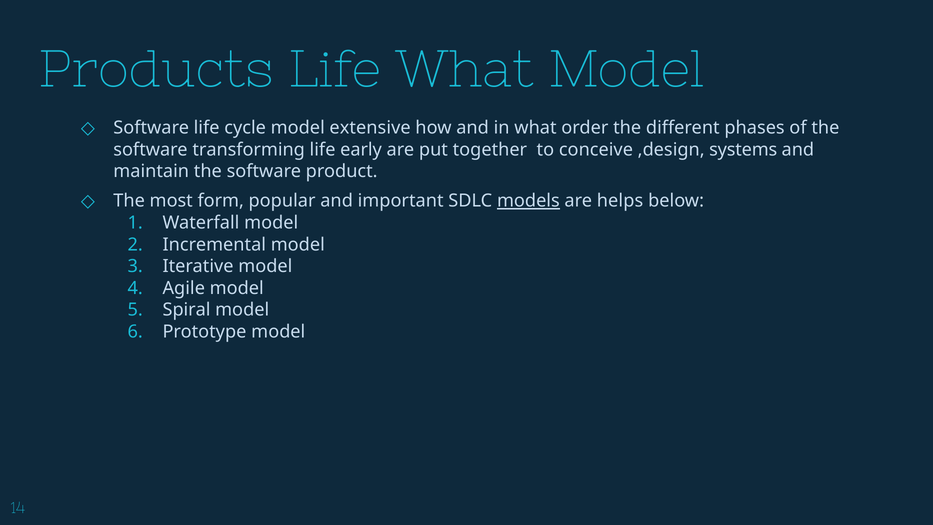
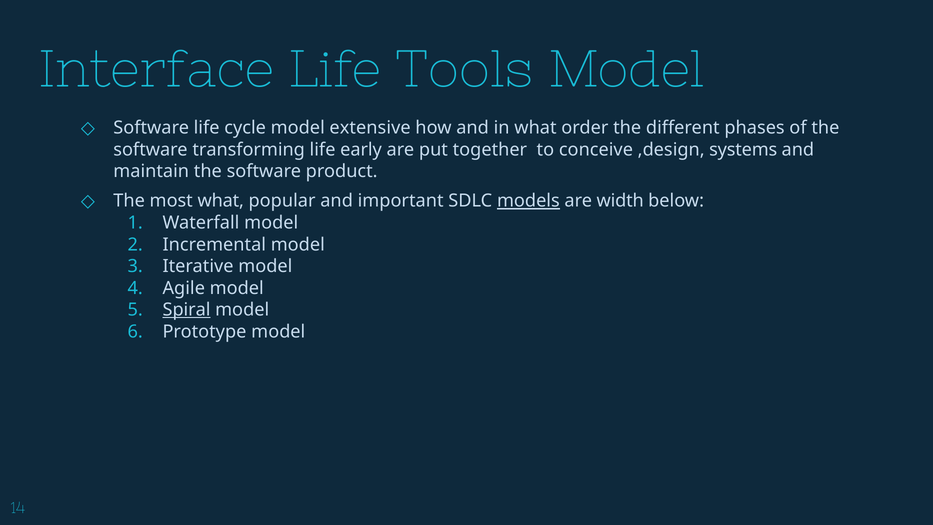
Products: Products -> Interface (156, 69)
Life What: What -> Tools (465, 69)
most form: form -> what (221, 201)
helps: helps -> width (620, 201)
Spiral underline: none -> present (187, 310)
